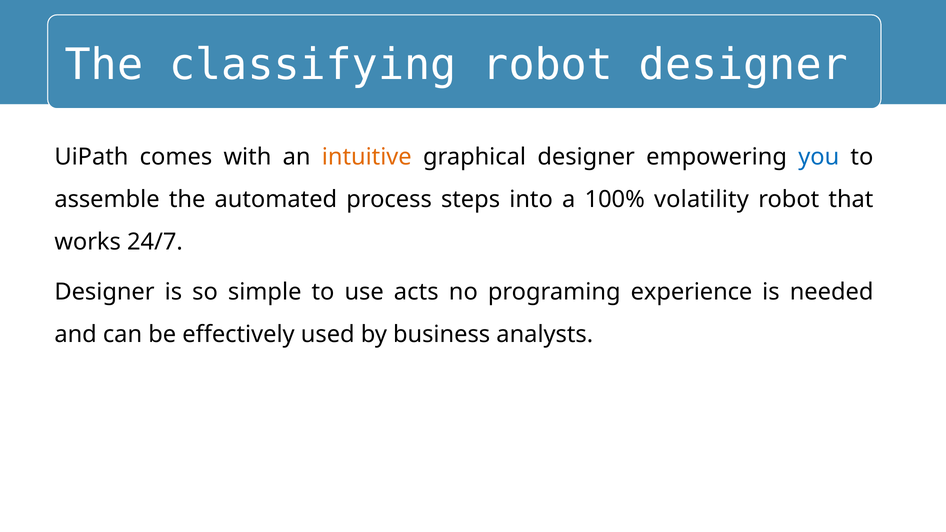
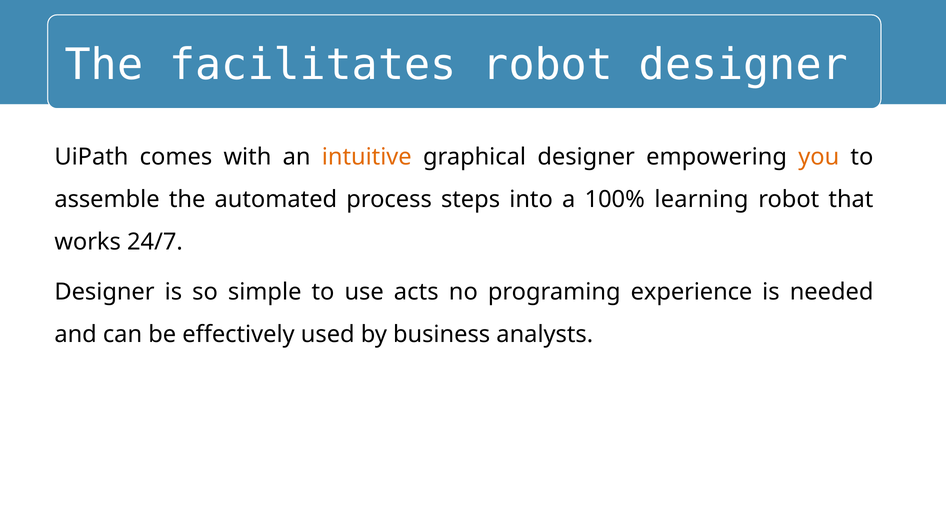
classifying: classifying -> facilitates (313, 65)
you colour: blue -> orange (819, 157)
volatility: volatility -> learning (701, 200)
